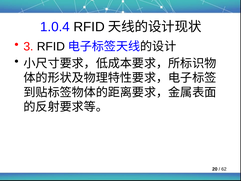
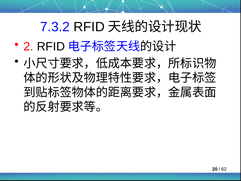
1.0.4: 1.0.4 -> 7.3.2 (55, 27)
3: 3 -> 2 (29, 47)
